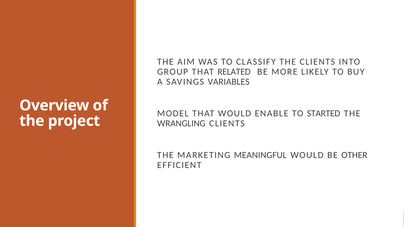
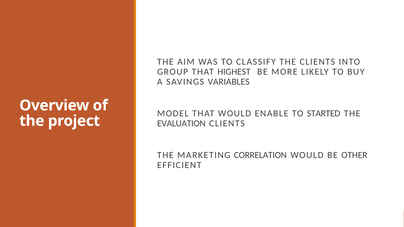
RELATED: RELATED -> HIGHEST (234, 72)
WRANGLING: WRANGLING -> EVALUATION (181, 124)
MEANINGFUL: MEANINGFUL -> CORRELATION (260, 155)
